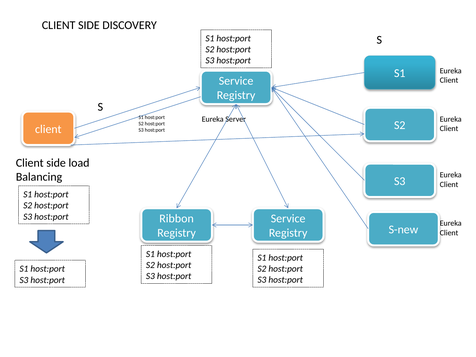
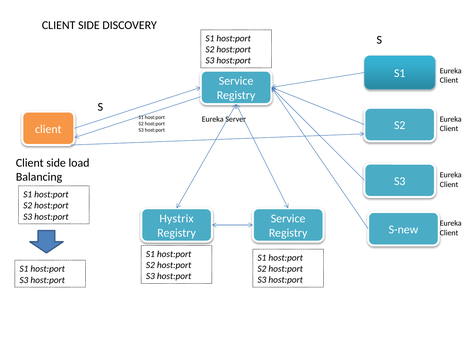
Ribbon: Ribbon -> Hystrix (177, 219)
